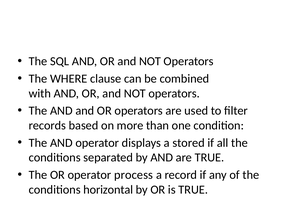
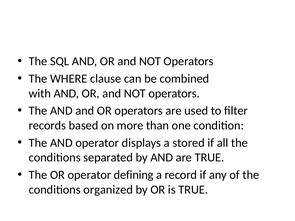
process: process -> defining (134, 175)
horizontal: horizontal -> organized (108, 190)
